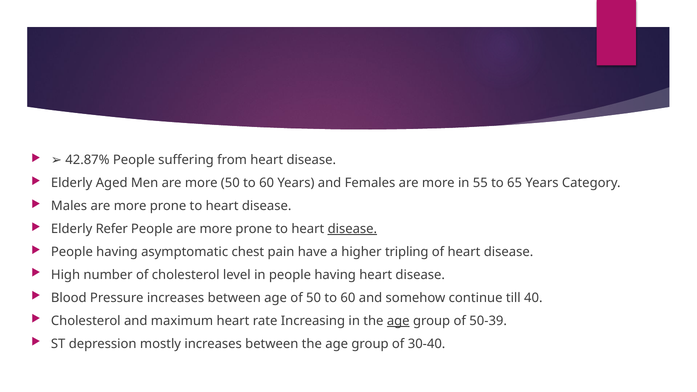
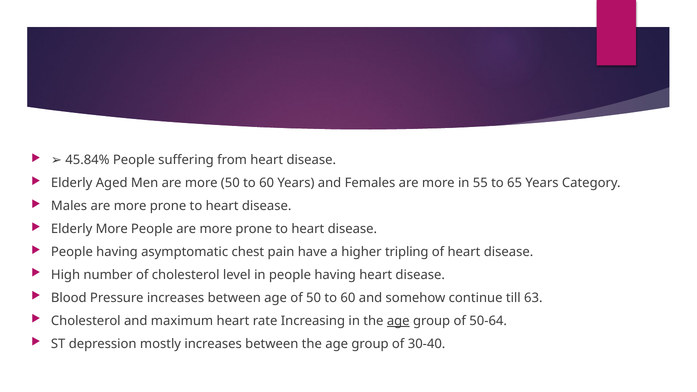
42.87%: 42.87% -> 45.84% (87, 160)
Elderly Refer: Refer -> More (112, 229)
disease underline: present -> none (352, 229)
40: 40 -> 63 (533, 298)
50-39: 50-39 -> 50-64 (488, 321)
